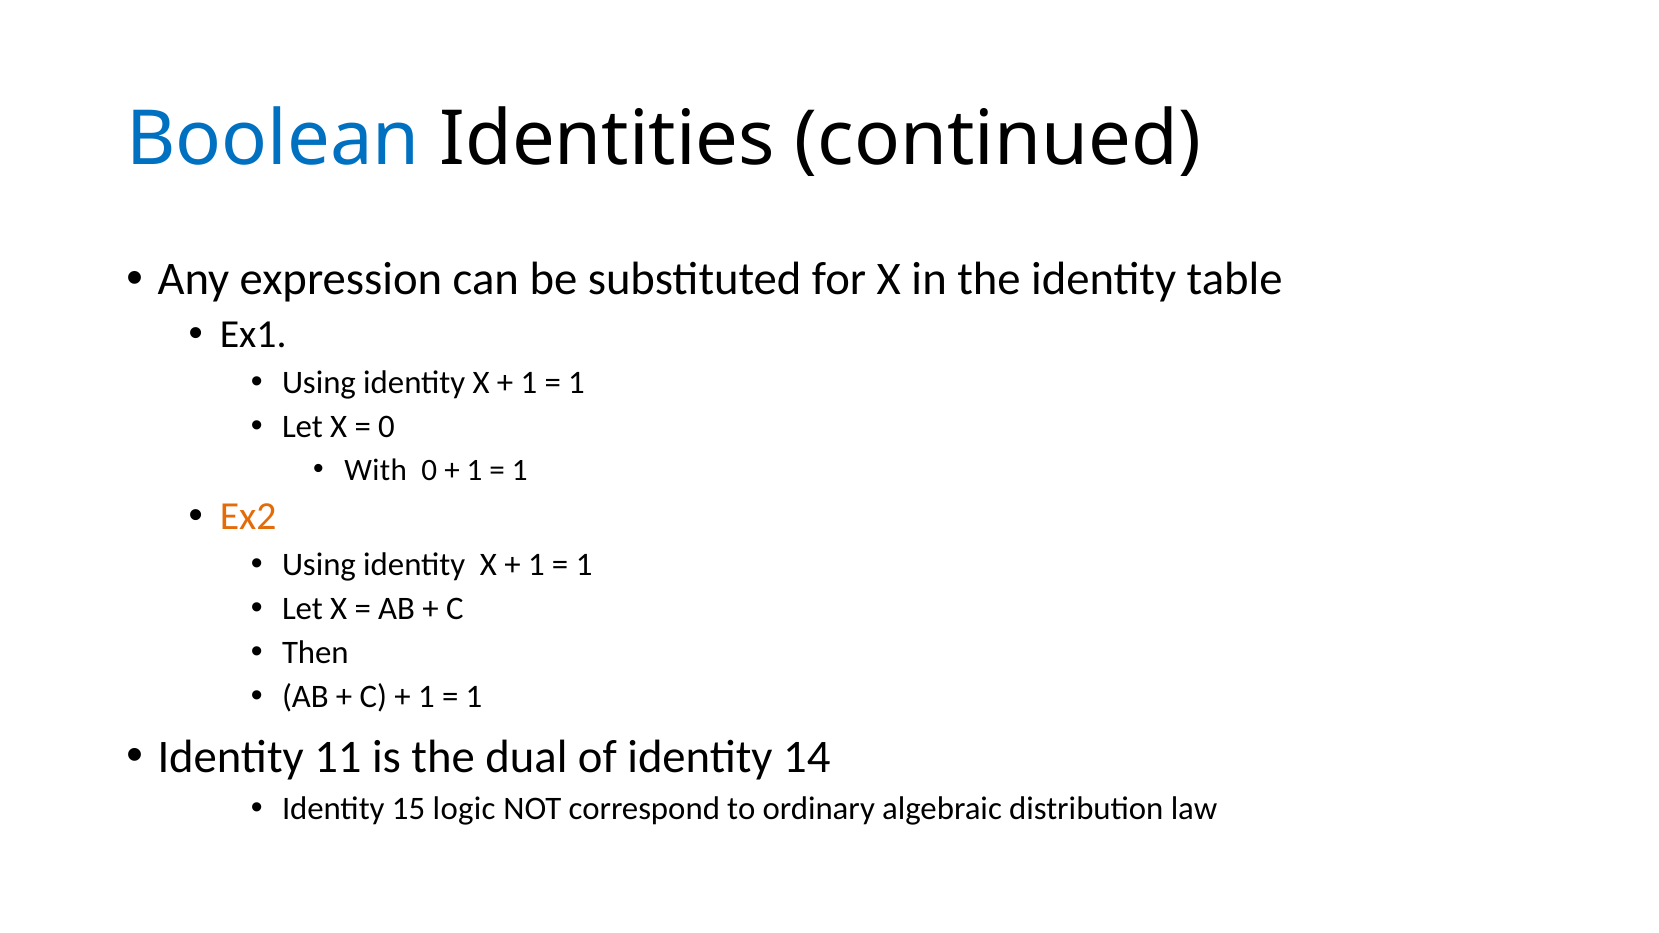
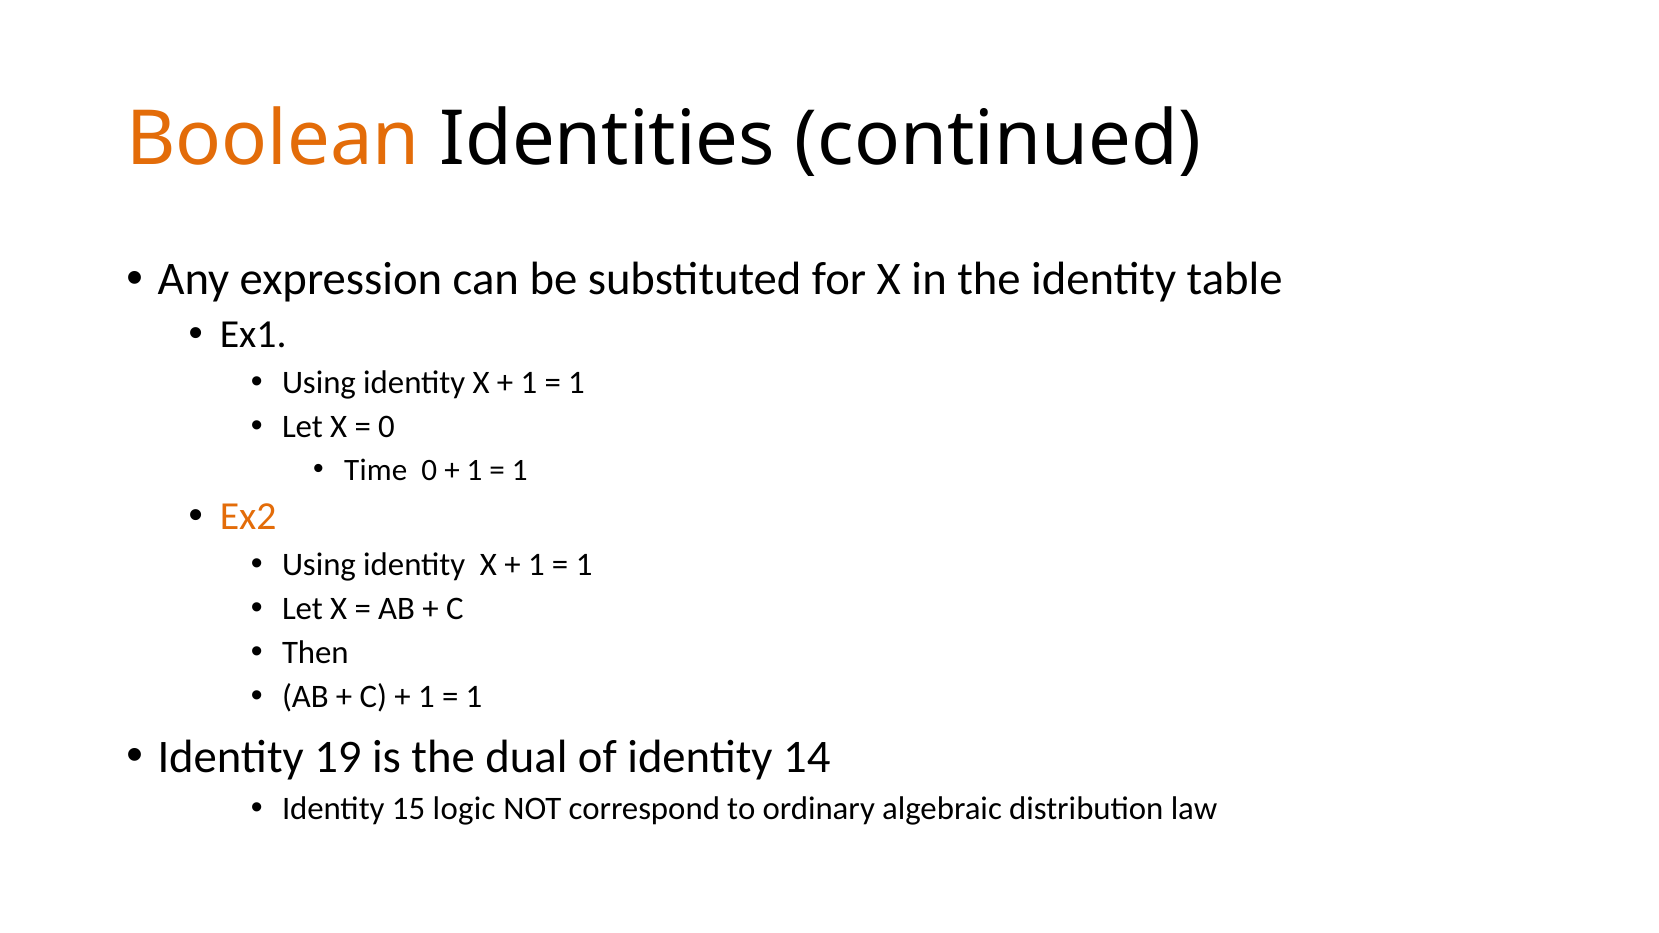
Boolean colour: blue -> orange (273, 139)
With: With -> Time (376, 470)
11: 11 -> 19 (338, 757)
